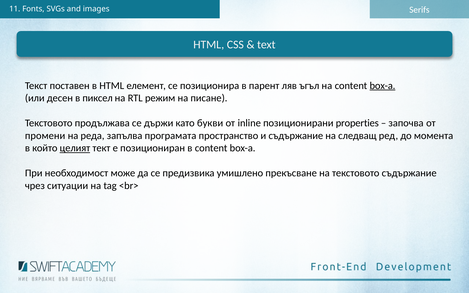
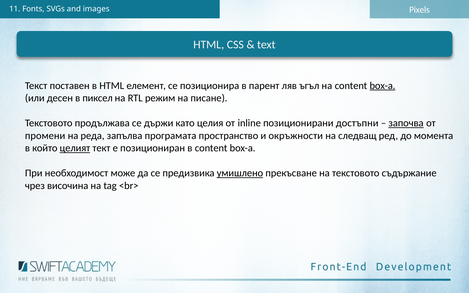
Serifs: Serifs -> Pixels (419, 10)
букви: букви -> целия (210, 123)
properties: properties -> достъпни (357, 123)
започва underline: none -> present (406, 123)
и съдържание: съдържание -> окръжности (296, 136)
умишлено underline: none -> present (240, 173)
ситуации: ситуации -> височина (68, 186)
